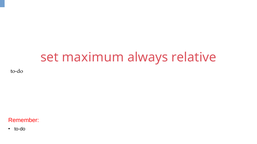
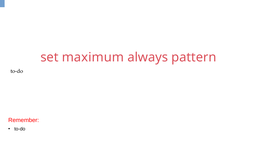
relative: relative -> pattern (194, 58)
